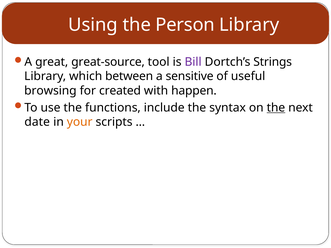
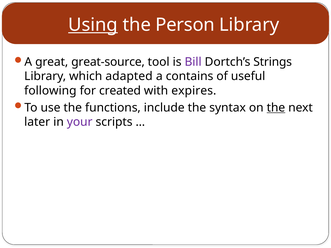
Using underline: none -> present (93, 25)
between: between -> adapted (129, 76)
sensitive: sensitive -> contains (190, 76)
browsing: browsing -> following (50, 91)
happen: happen -> expires (194, 91)
date: date -> later (37, 122)
your colour: orange -> purple (80, 122)
